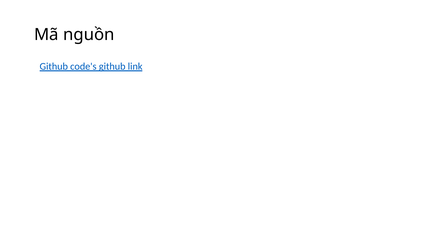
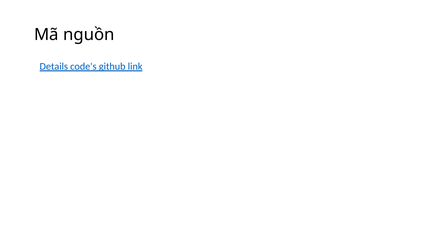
Github: Github -> Details (54, 66)
